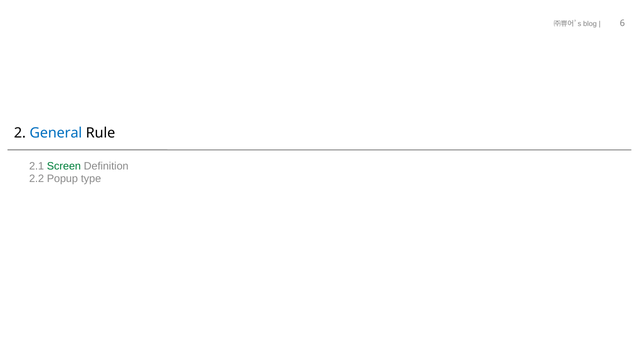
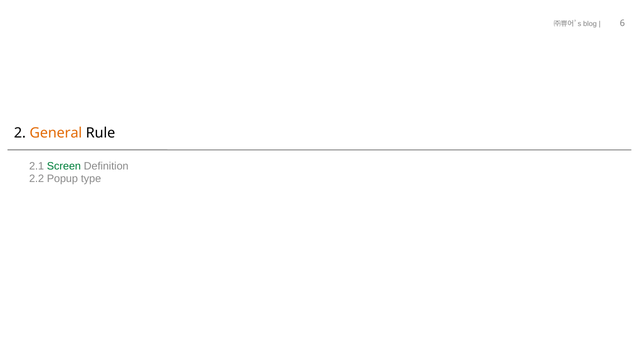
General colour: blue -> orange (56, 133)
